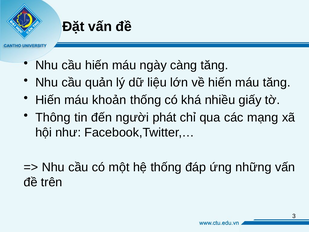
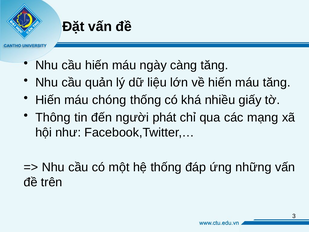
khoản: khoản -> chóng (109, 100)
